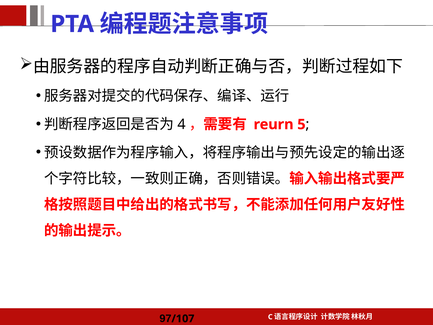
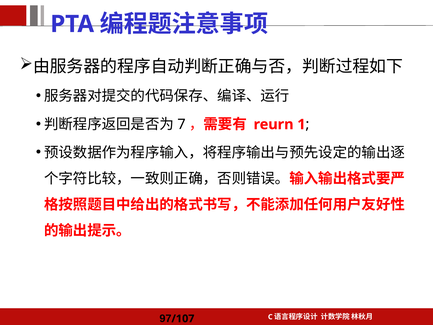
4: 4 -> 7 (182, 124)
5: 5 -> 1 (301, 124)
